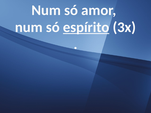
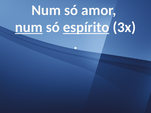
num underline: none -> present (29, 27)
